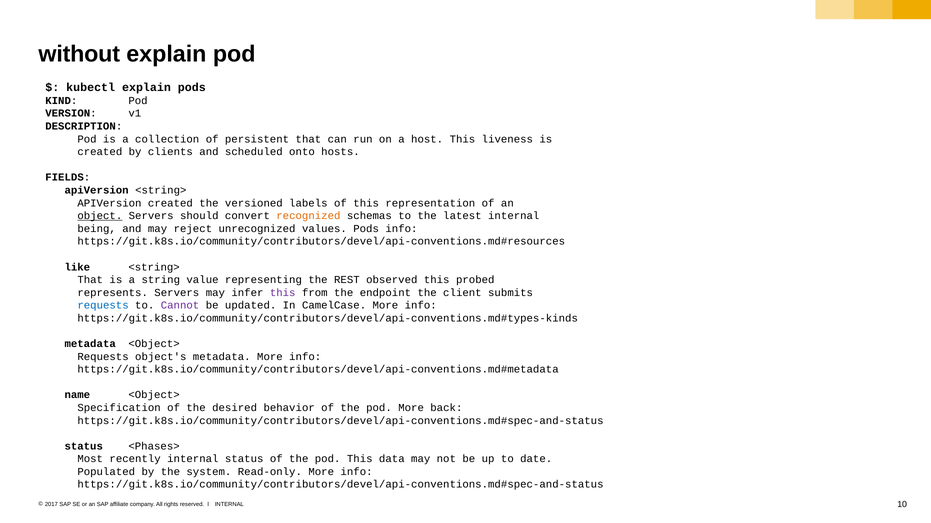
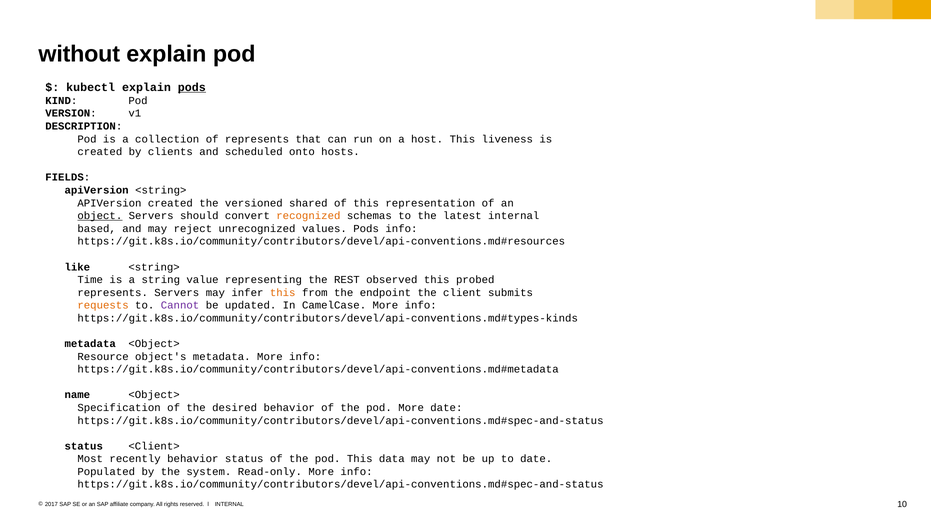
pods underline: none -> present (192, 87)
of persistent: persistent -> represents (257, 139)
labels: labels -> shared (308, 203)
being: being -> based (97, 229)
That: That -> Time (90, 280)
this colour: purple -> orange (283, 293)
requests colour: blue -> orange (103, 306)
Requests: Requests -> Resource (103, 357)
More back: back -> date (446, 408)
<Phases>: <Phases> -> <Client> (154, 447)
recently internal: internal -> behavior (193, 459)
